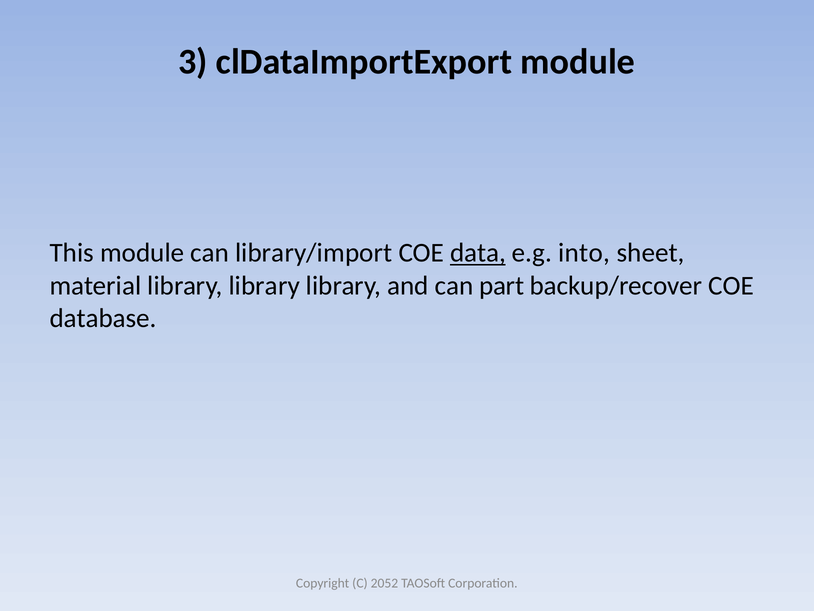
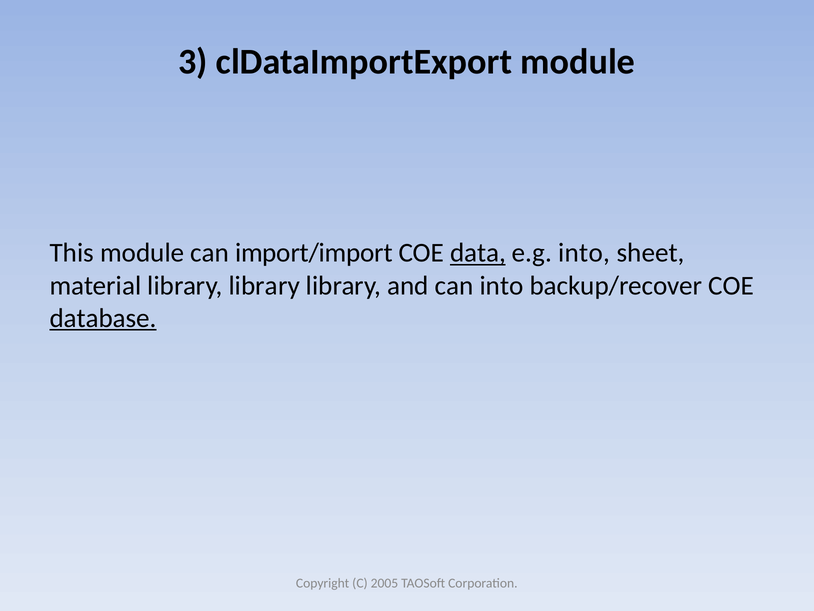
library/import: library/import -> import/import (314, 253)
can part: part -> into (502, 285)
database underline: none -> present (103, 318)
2052: 2052 -> 2005 (384, 583)
